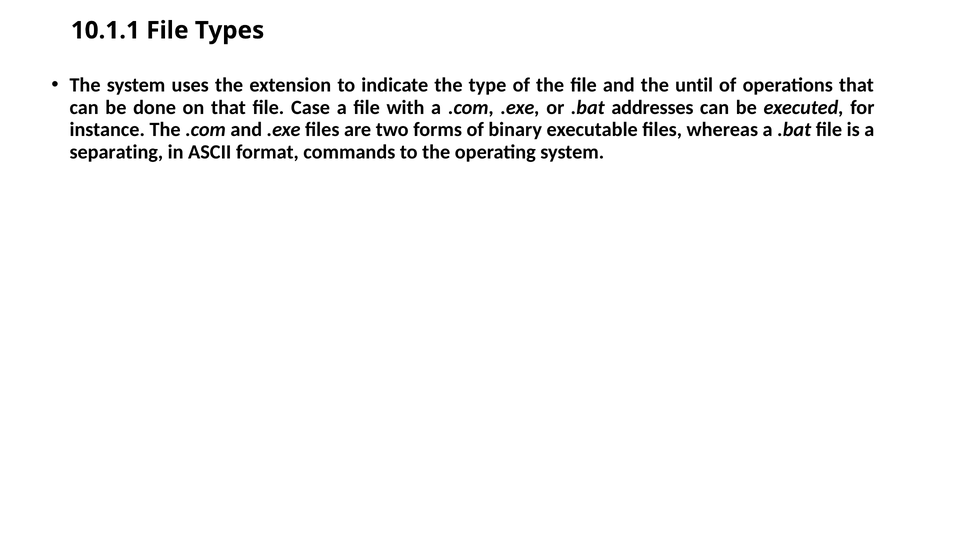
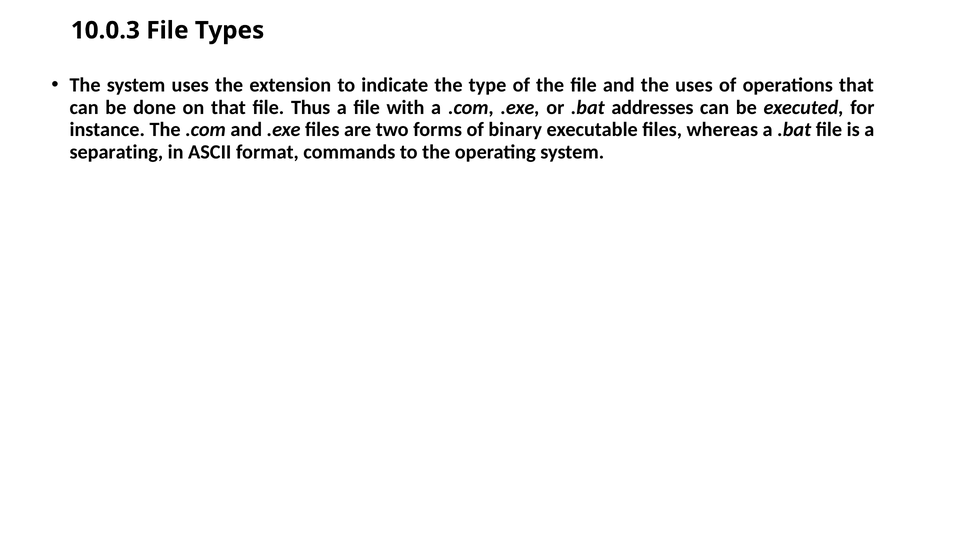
10.1.1: 10.1.1 -> 10.0.3 (105, 30)
the until: until -> uses (694, 85)
Case: Case -> Thus (311, 108)
